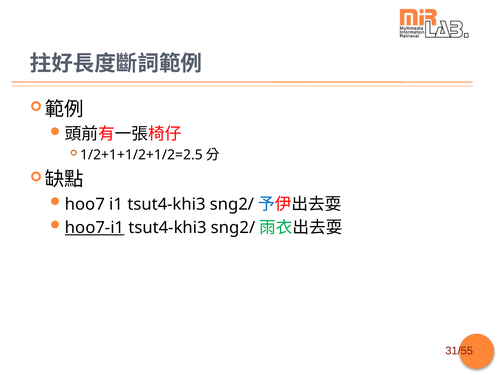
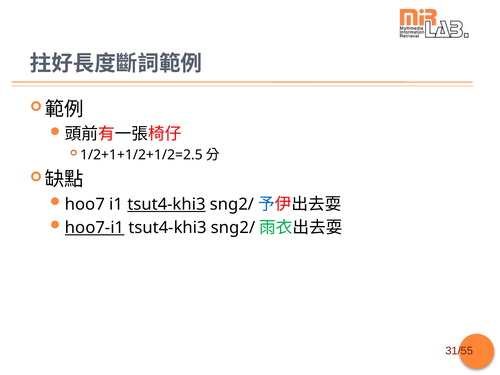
tsut4-khi3 underline: none -> present (167, 204)
